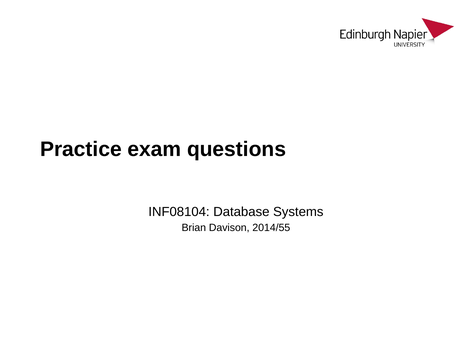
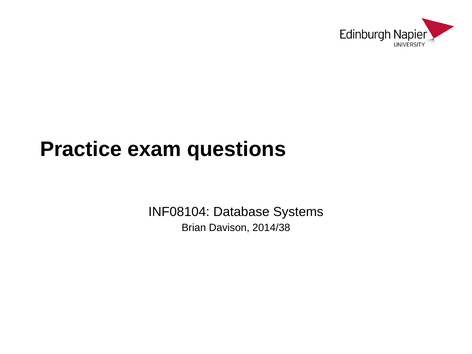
2014/55: 2014/55 -> 2014/38 (271, 228)
